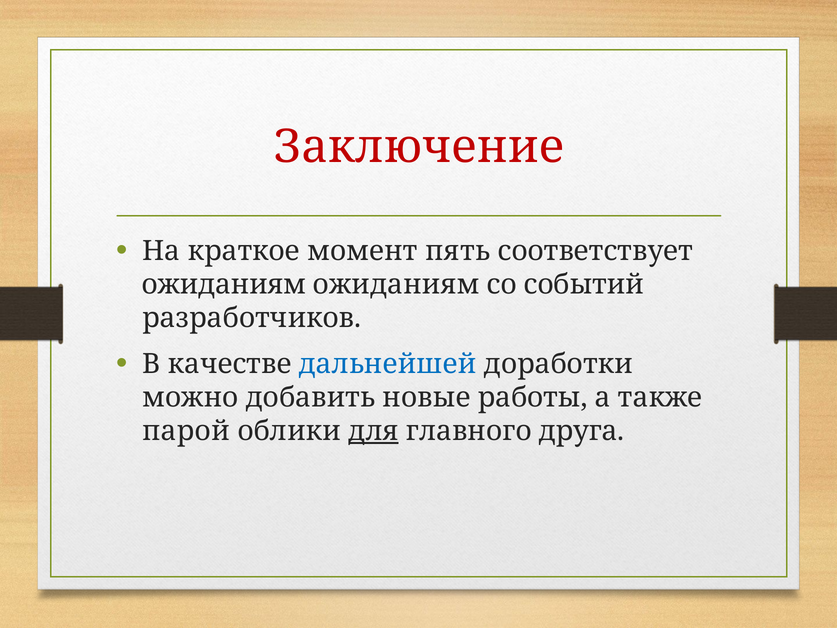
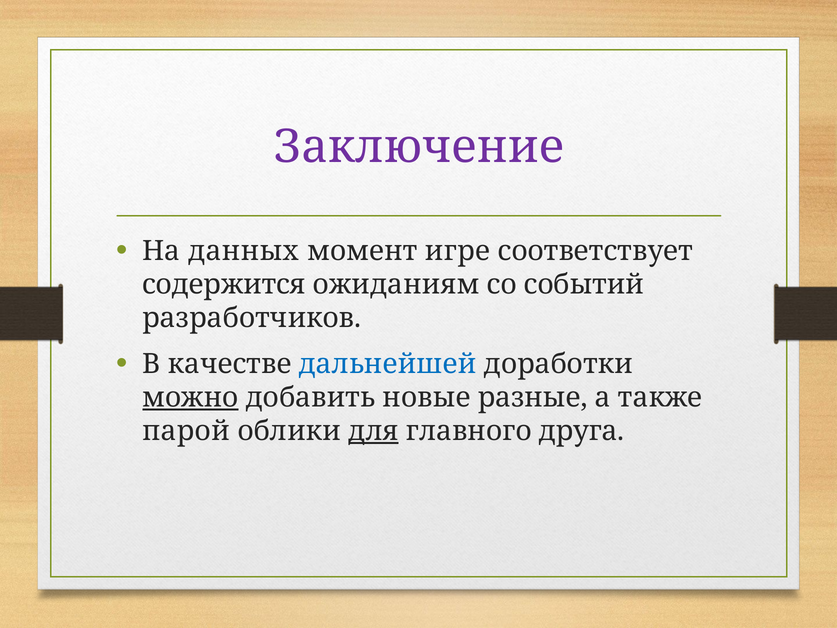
Заключение colour: red -> purple (419, 147)
краткое: краткое -> данных (244, 251)
пять: пять -> игре (458, 251)
ожиданиям: ожиданиям -> содержится (224, 284)
можно underline: none -> present (190, 397)
работы: работы -> разные (533, 397)
